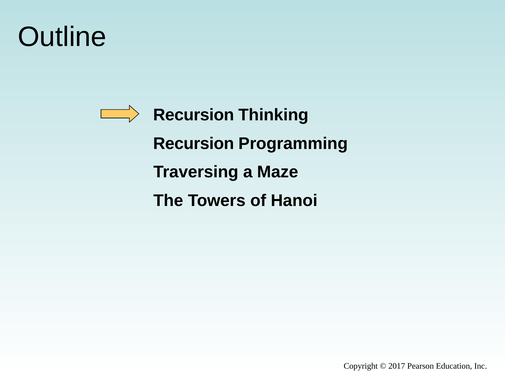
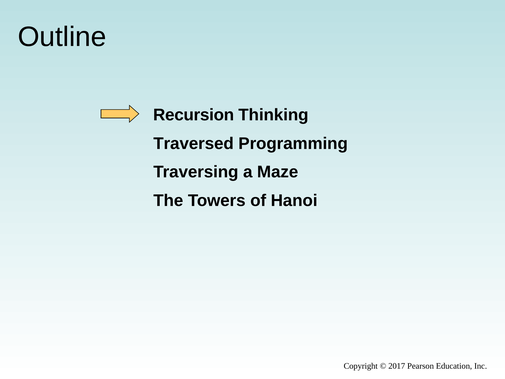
Recursion: Recursion -> Traversed (194, 143)
